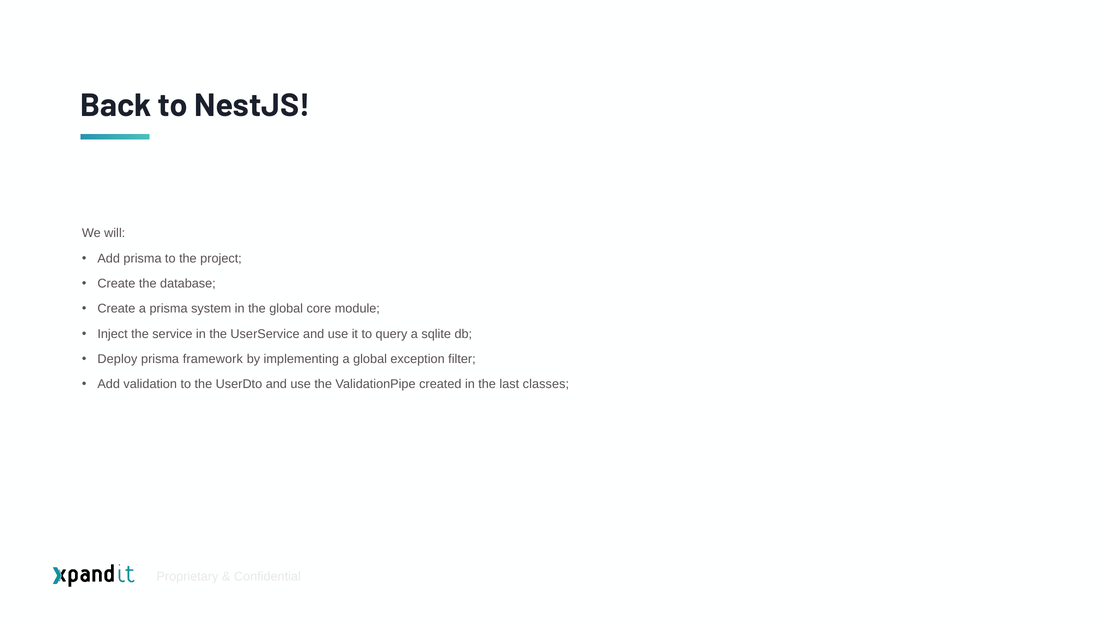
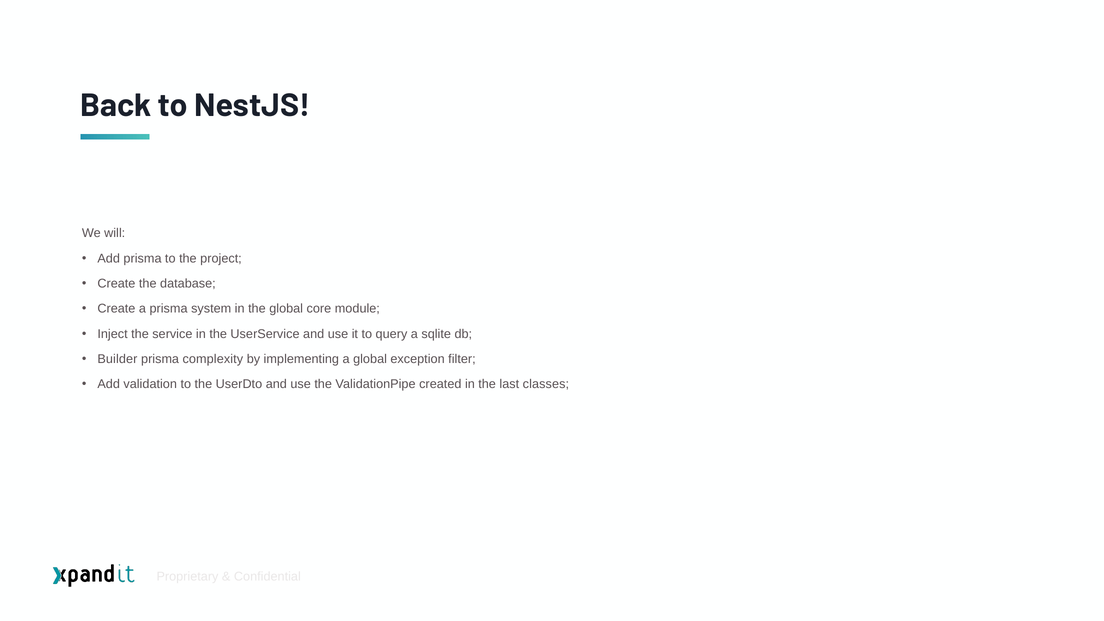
Deploy: Deploy -> Builder (117, 359)
framework: framework -> complexity (213, 359)
